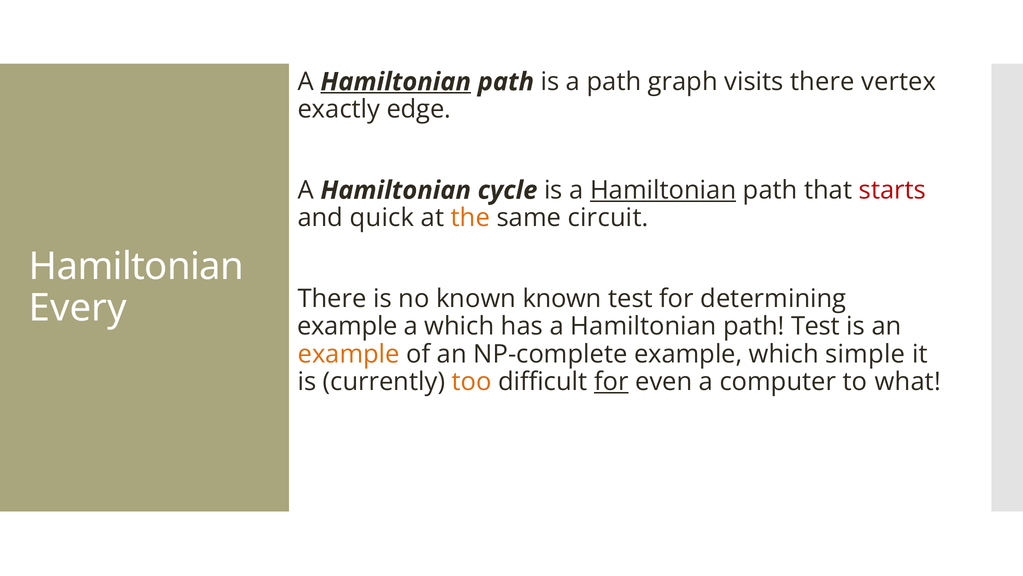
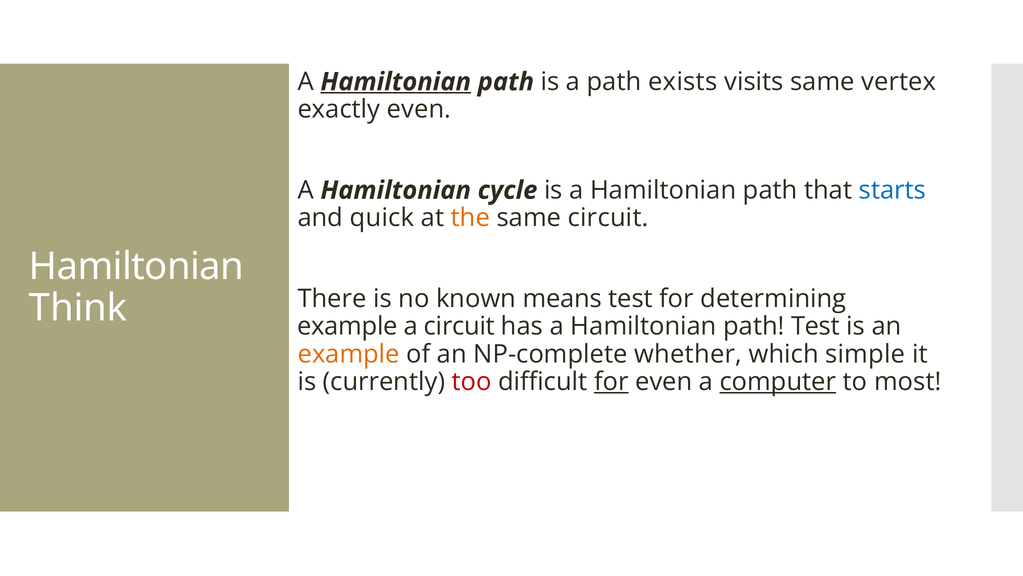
graph: graph -> exists (683, 82)
visits there: there -> same (822, 82)
exactly edge: edge -> even (419, 109)
Hamiltonian underline: present -> none (663, 190)
starts colour: red -> blue (892, 190)
known known: known -> means (562, 299)
Every: Every -> Think (78, 308)
a which: which -> circuit (459, 326)
NP-complete example: example -> whether (688, 354)
too colour: orange -> red (472, 381)
computer underline: none -> present (778, 381)
what: what -> most (908, 381)
